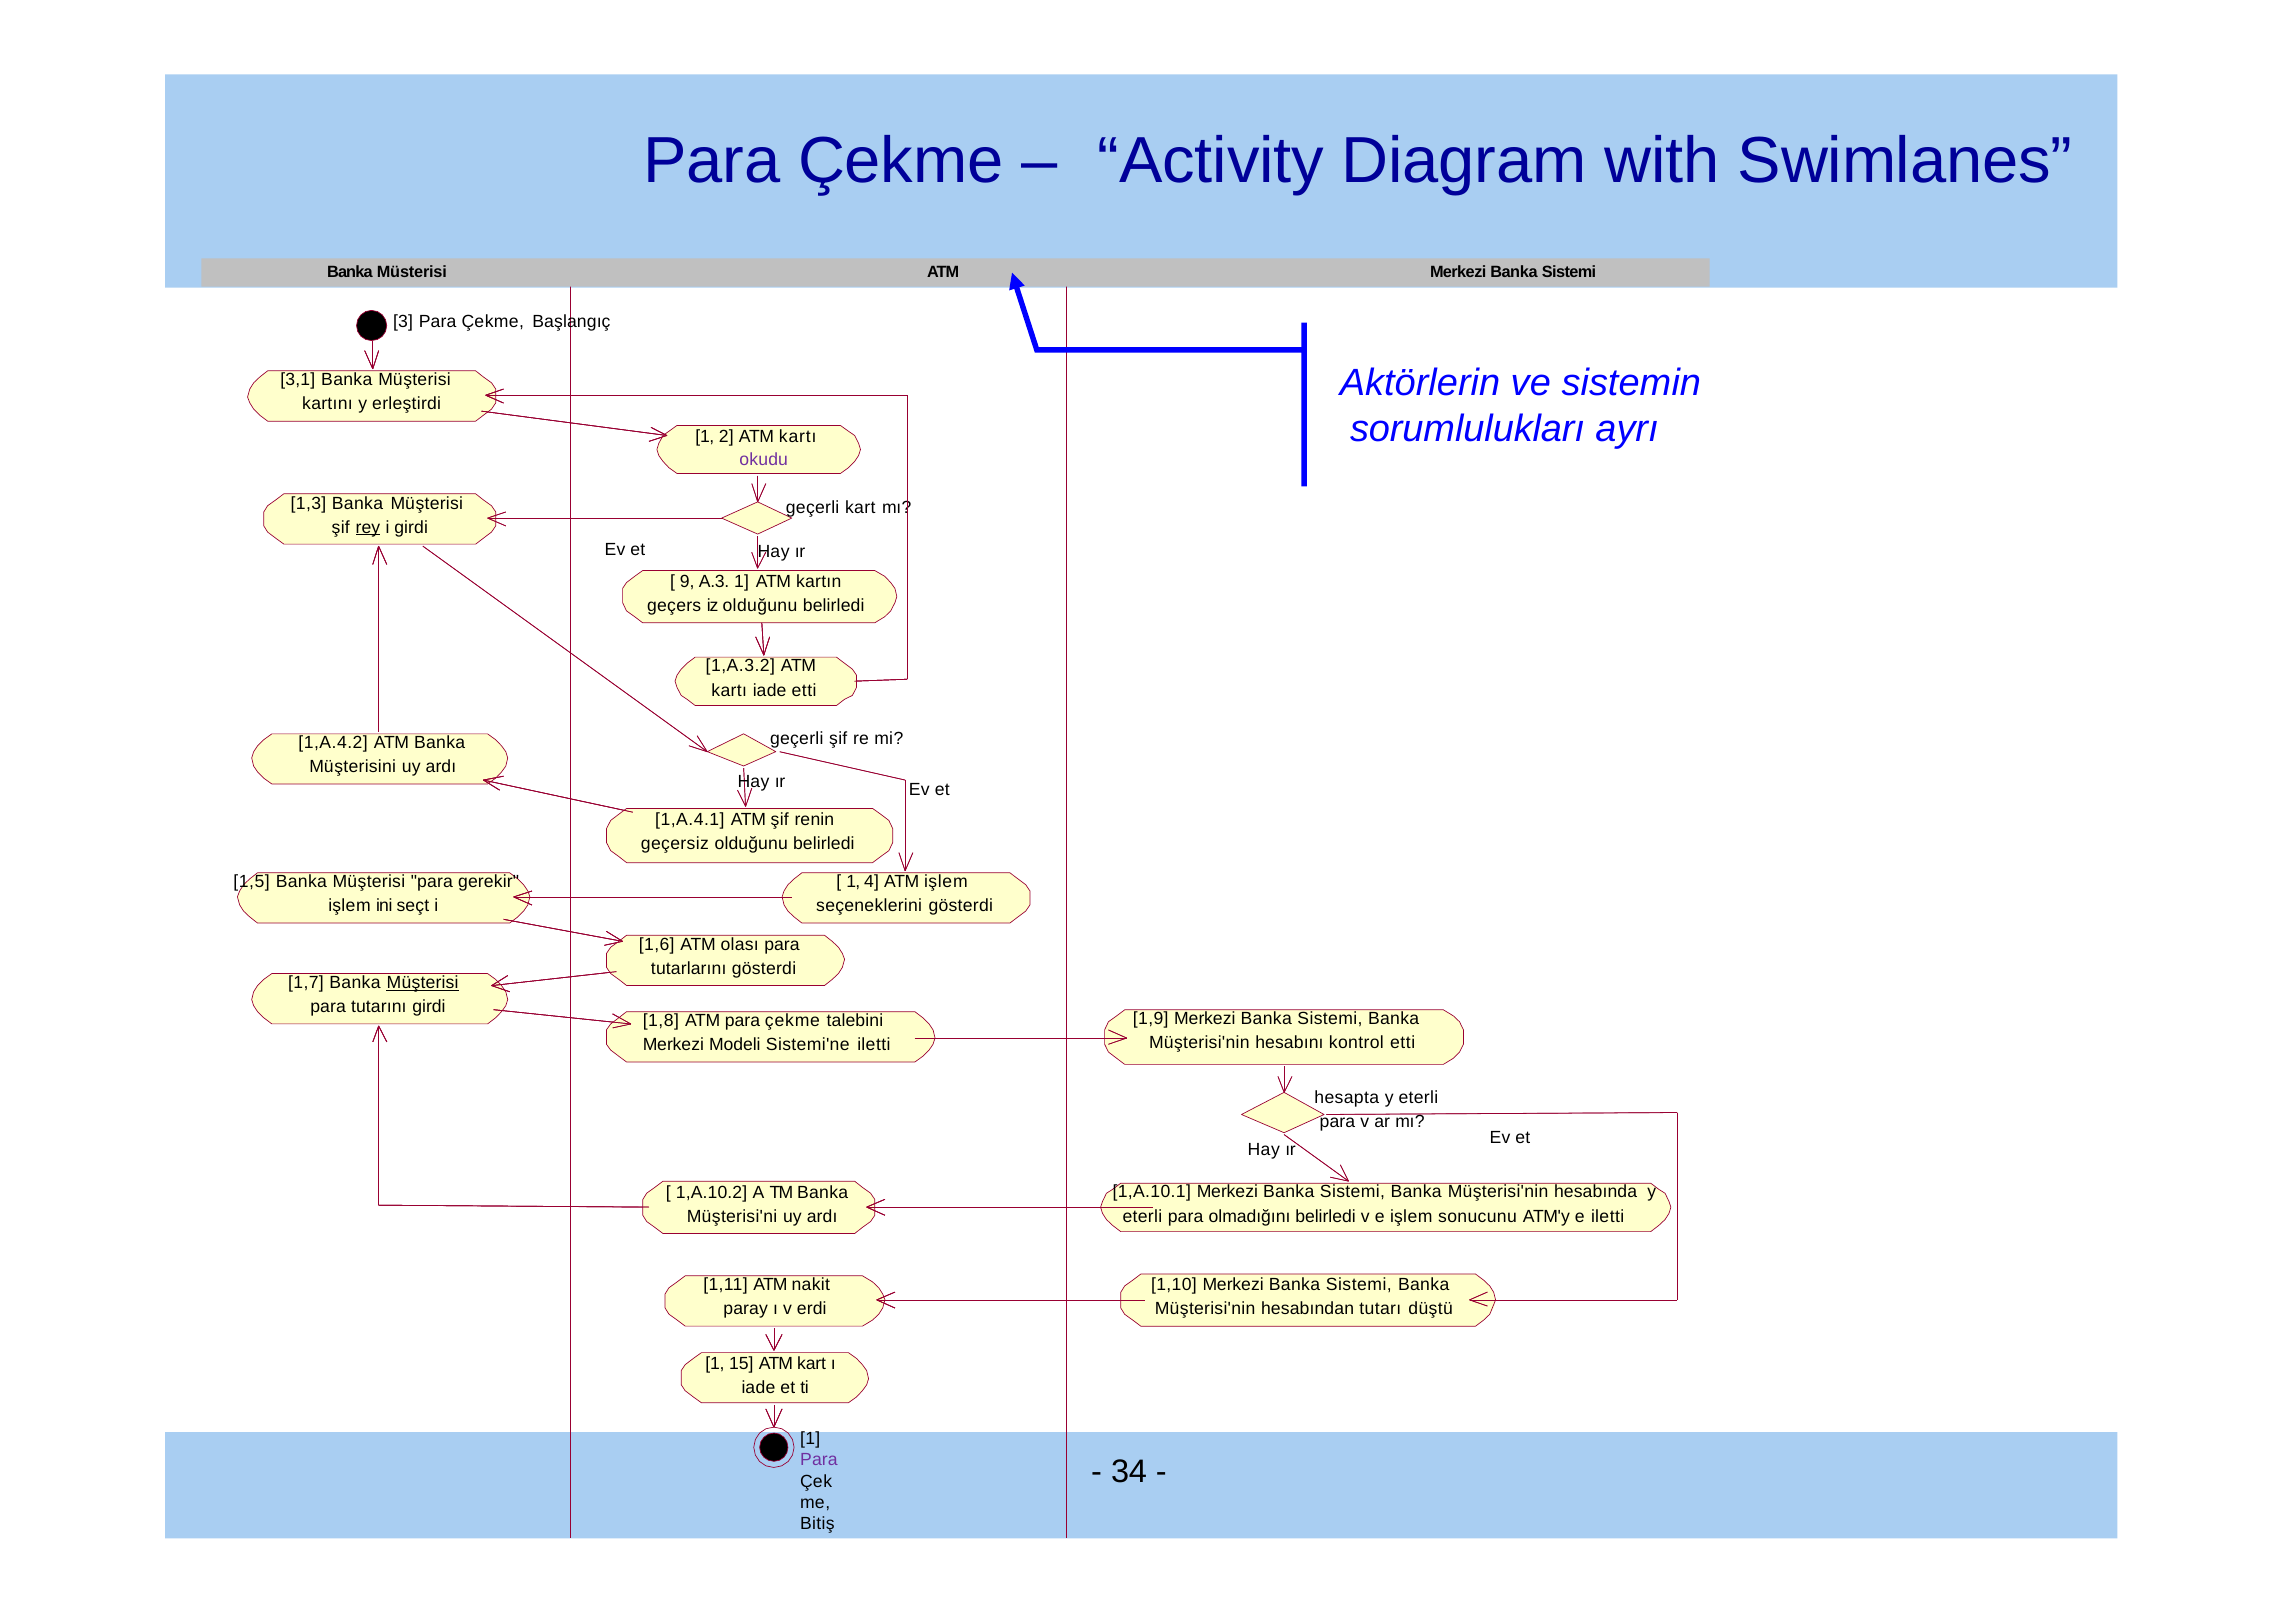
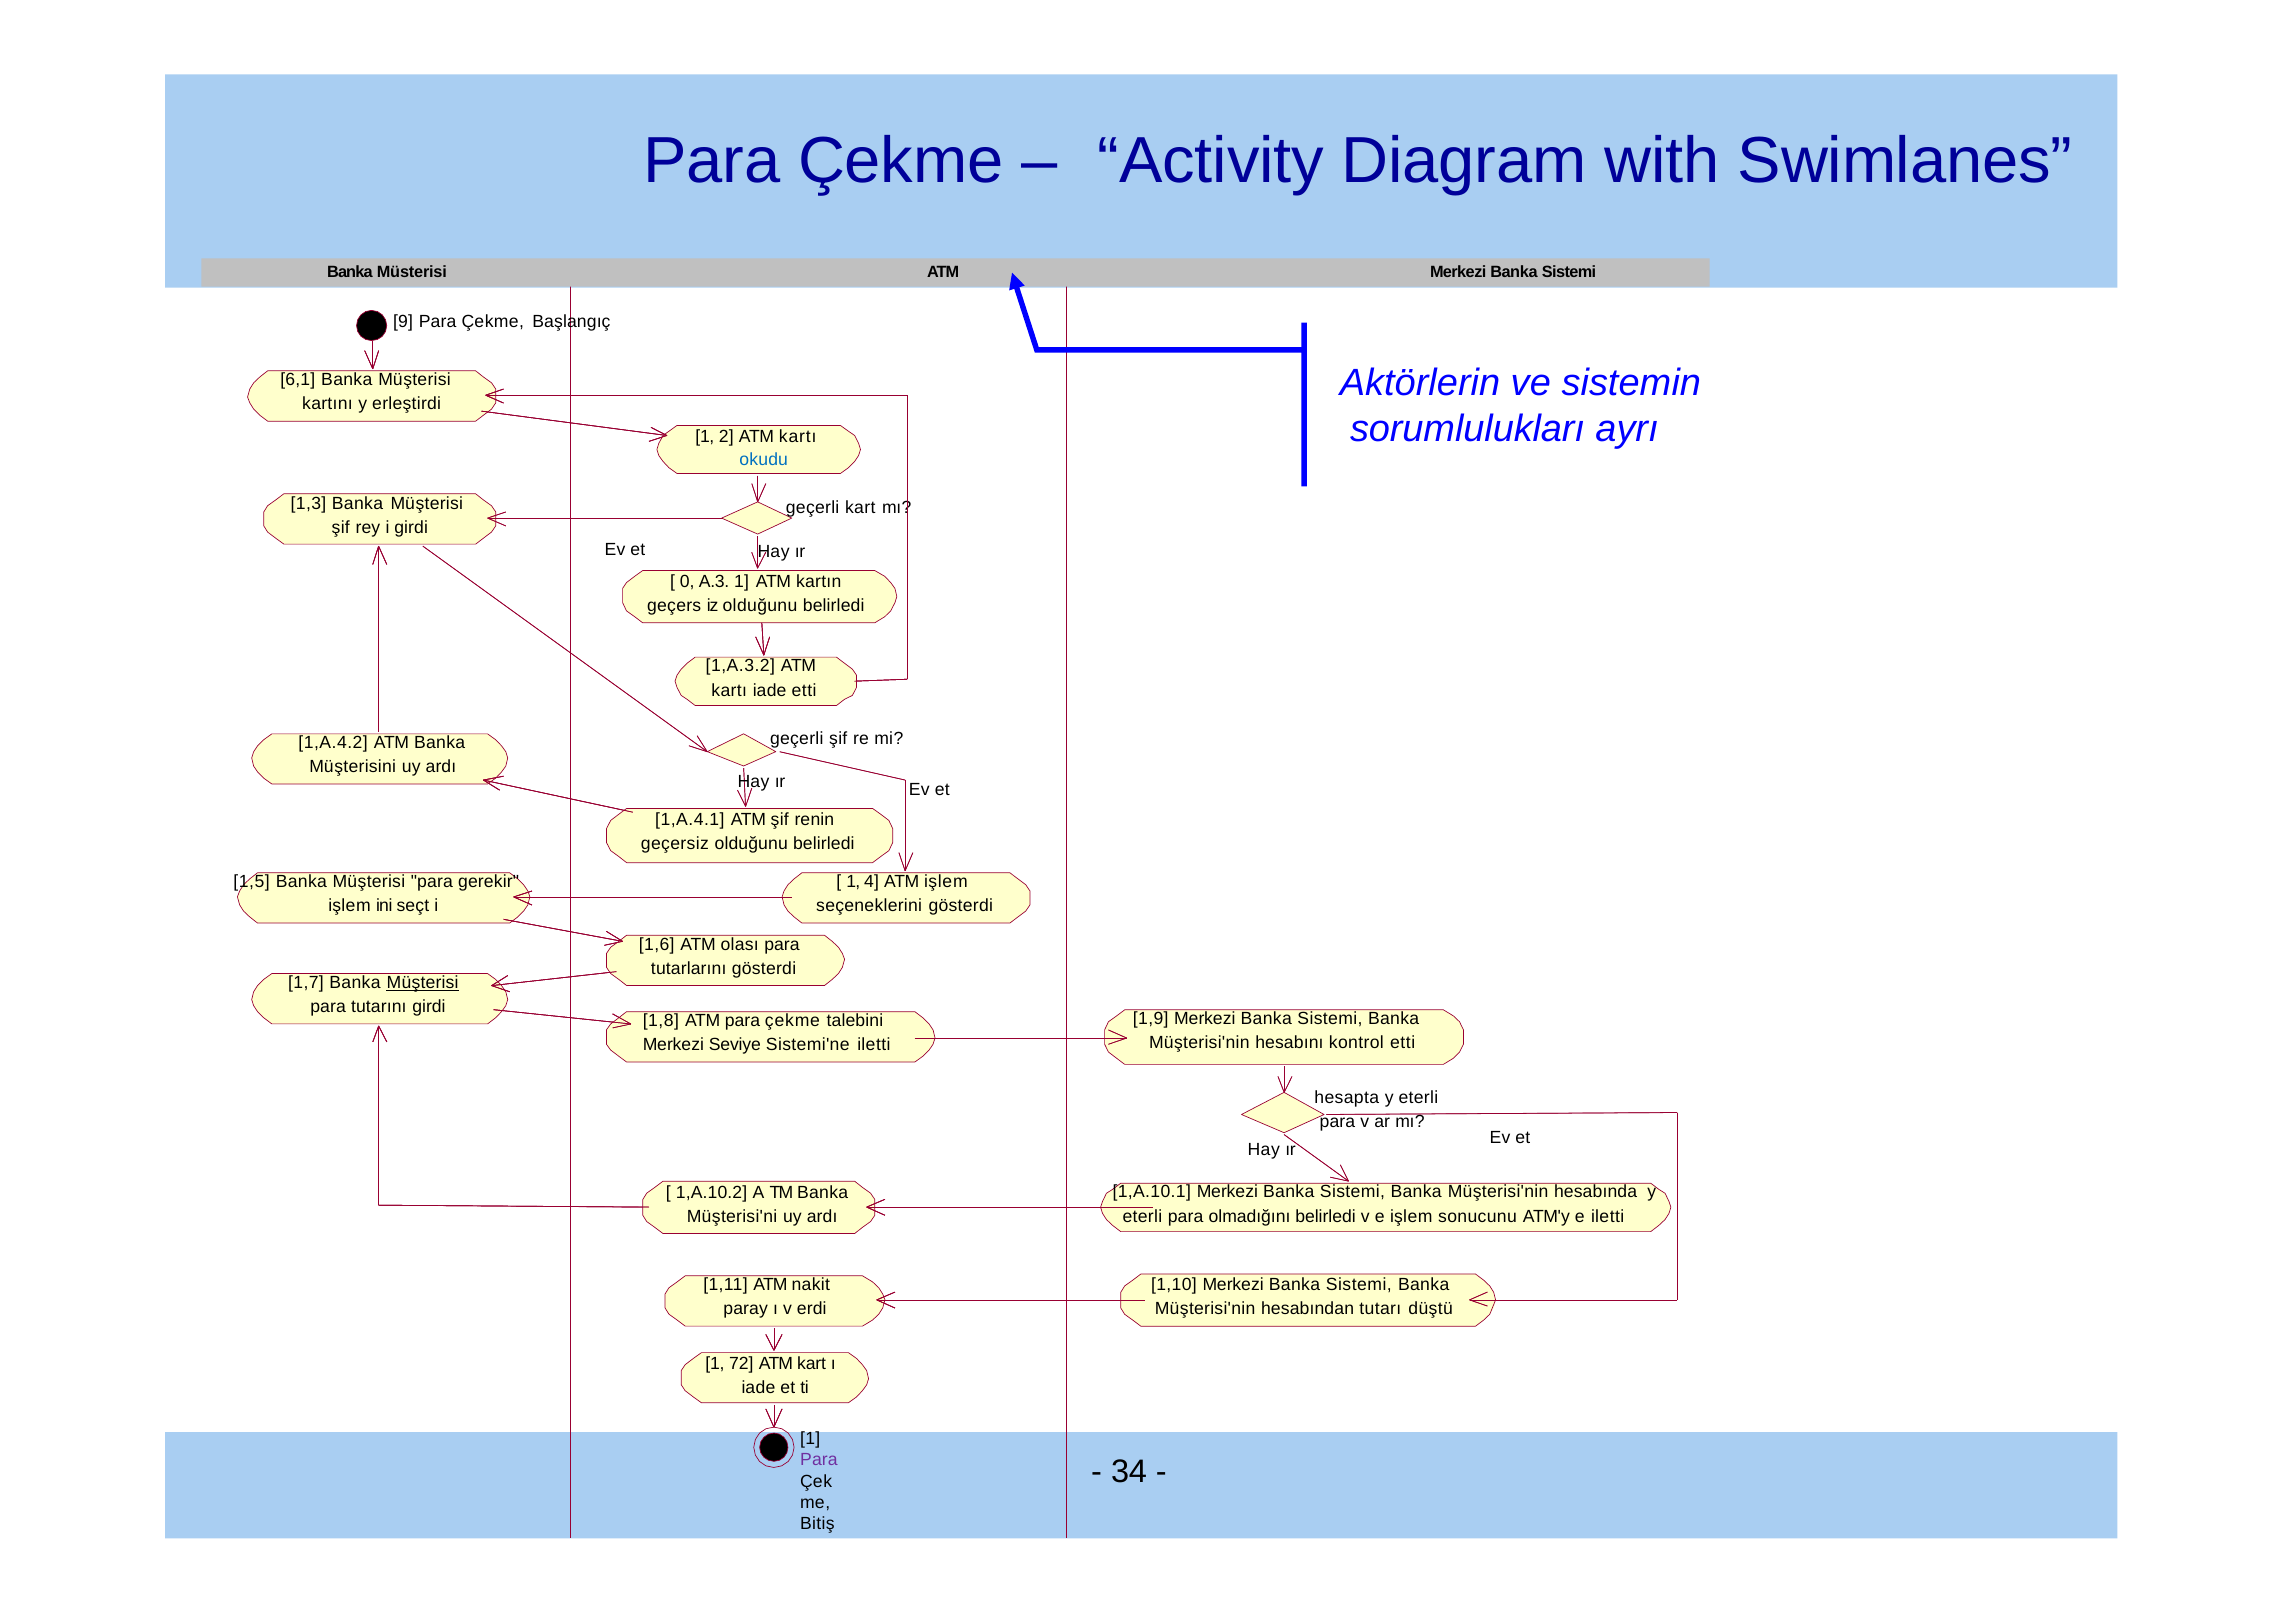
3: 3 -> 9 (403, 322)
3,1: 3,1 -> 6,1 (298, 380)
okudu colour: purple -> blue (764, 460)
rey underline: present -> none (368, 527)
9: 9 -> 0 (687, 582)
Modeli: Modeli -> Seviye (735, 1045)
15: 15 -> 72 (741, 1364)
